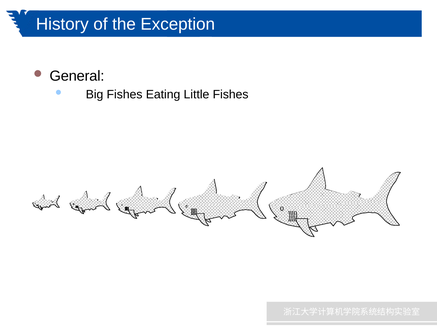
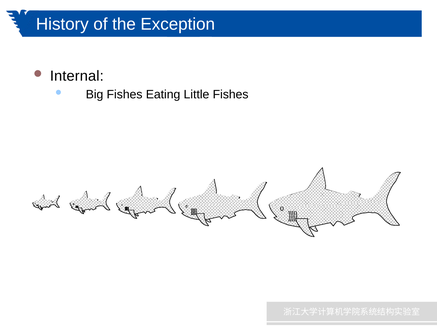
General: General -> Internal (77, 76)
